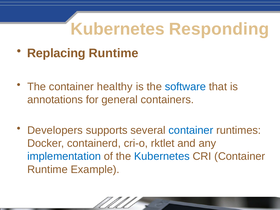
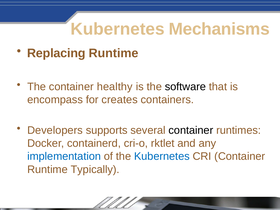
Responding: Responding -> Mechanisms (219, 29)
software colour: blue -> black (185, 87)
annotations: annotations -> encompass (55, 100)
general: general -> creates (120, 100)
container colour: blue -> black (191, 130)
Example: Example -> Typically (95, 169)
